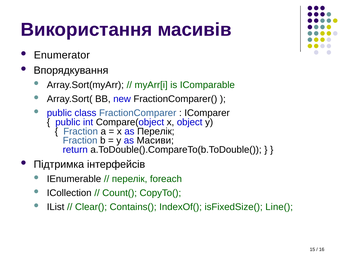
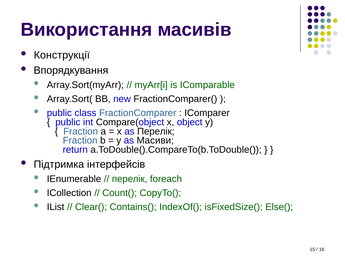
Enumerator: Enumerator -> Конструкції (62, 55)
Line(: Line( -> Else( (279, 207)
